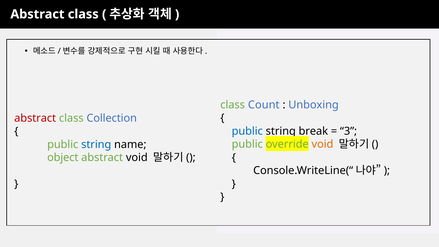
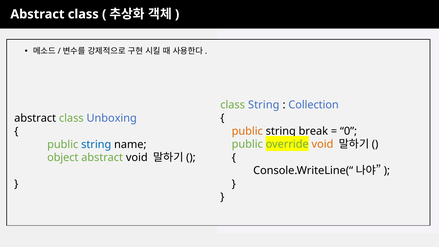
class Count: Count -> String (264, 105)
Unboxing: Unboxing -> Collection (314, 105)
abstract colour: red -> black (35, 118)
Collection: Collection -> Unboxing (112, 118)
public colour: blue -> orange (247, 131)
3: 3 -> 0 (349, 131)
